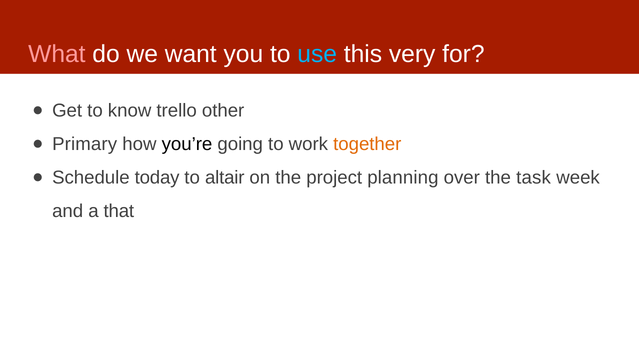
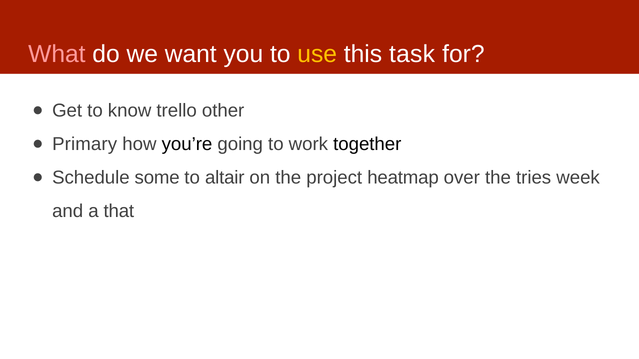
use colour: light blue -> yellow (317, 54)
very: very -> task (412, 54)
together colour: orange -> black (367, 144)
today: today -> some (157, 178)
planning: planning -> heatmap (403, 178)
task: task -> tries (534, 178)
